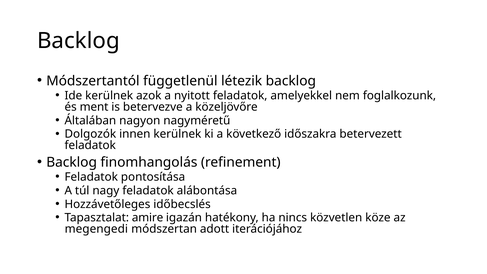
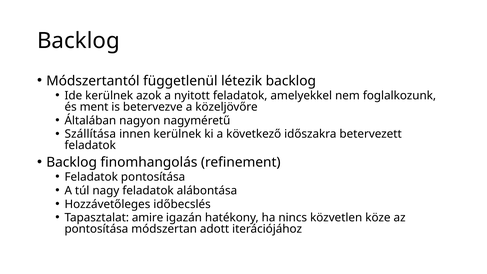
Dolgozók: Dolgozók -> Szállítása (90, 134)
megengedi: megengedi -> pontosítása (96, 229)
